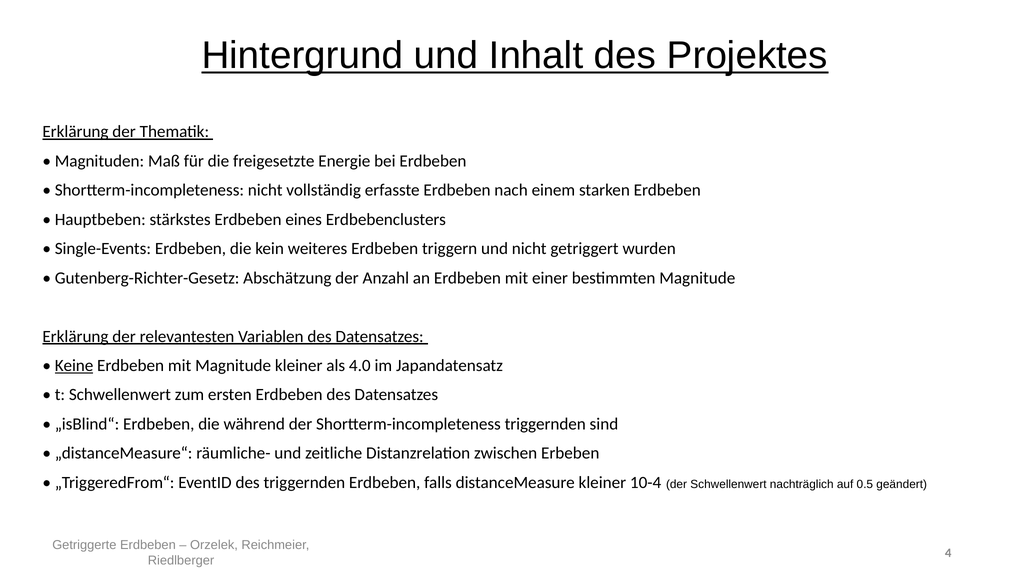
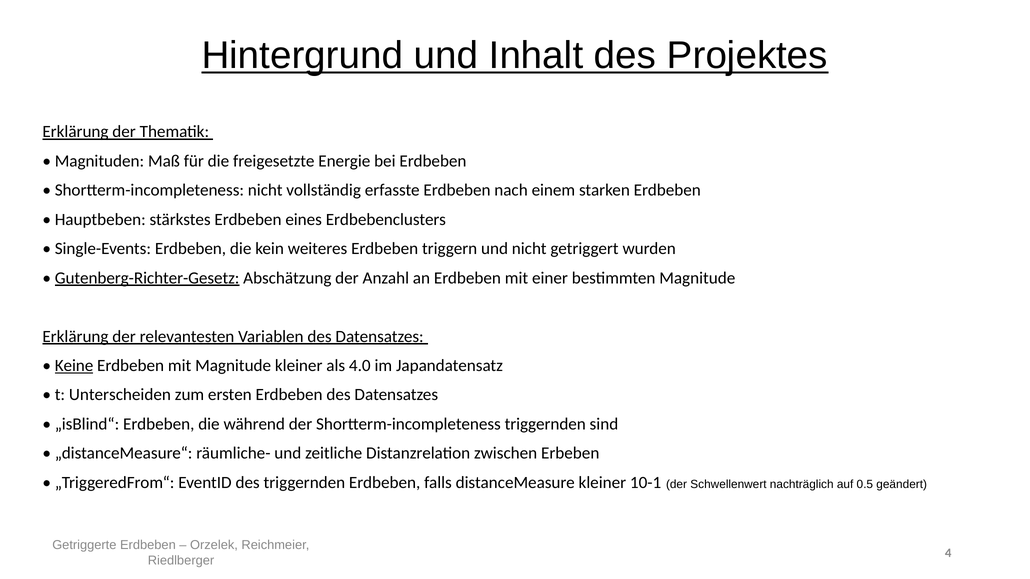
Gutenberg-Richter-Gesetz underline: none -> present (147, 278)
t Schwellenwert: Schwellenwert -> Unterscheiden (120, 395)
10-4: 10-4 -> 10-1 (646, 483)
